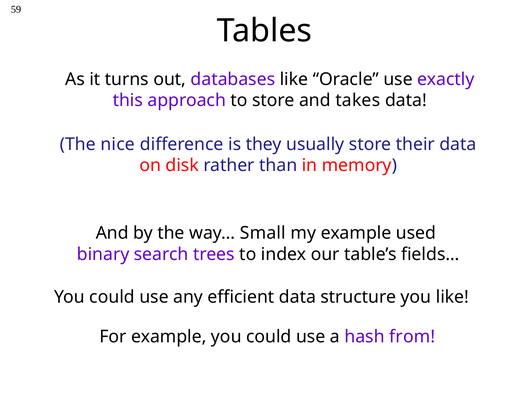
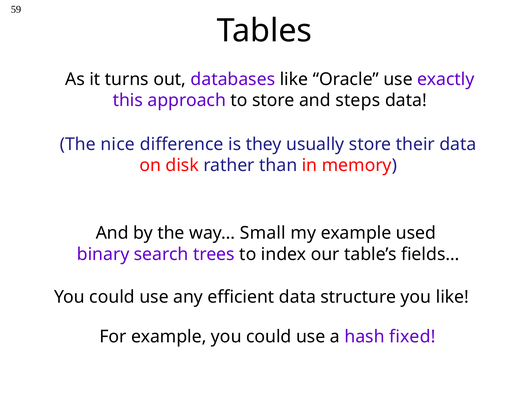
takes: takes -> steps (358, 100)
from: from -> fixed (412, 337)
